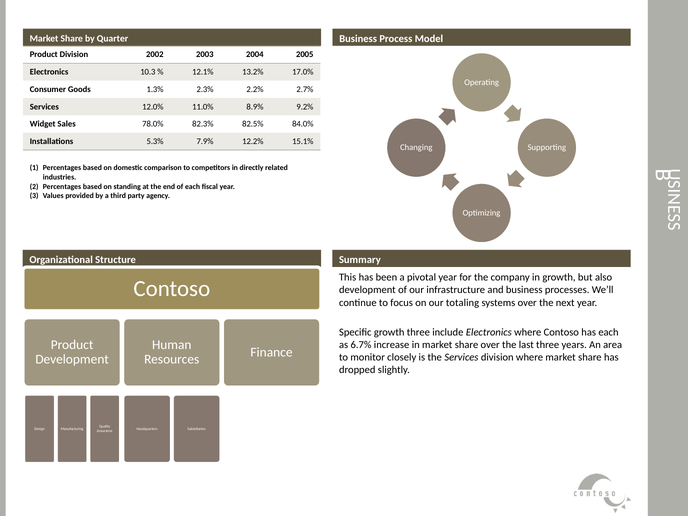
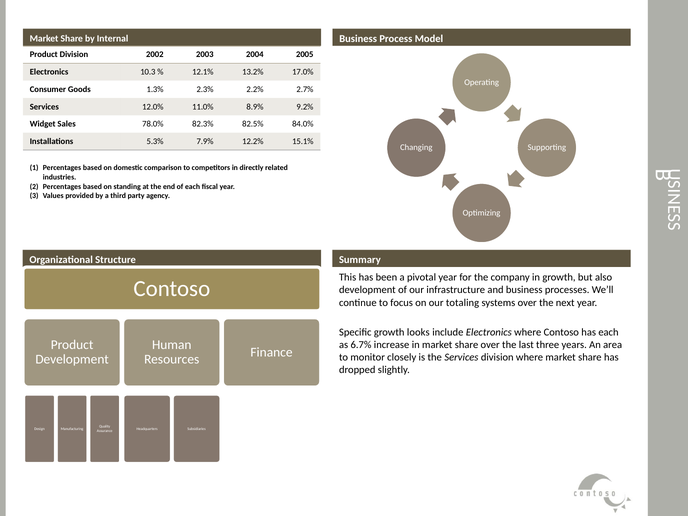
Quarter: Quarter -> Internal (113, 38)
growth three: three -> looks (418, 332)
